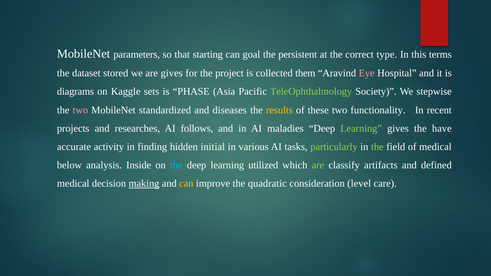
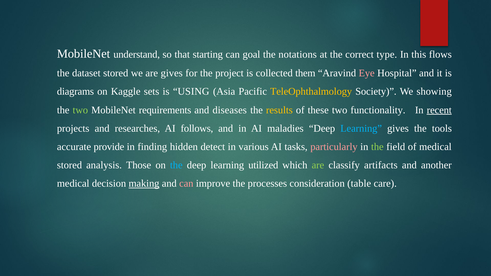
parameters: parameters -> understand (137, 54)
persistent: persistent -> notations (298, 54)
terms: terms -> flows (440, 54)
PHASE: PHASE -> USING (191, 92)
TeleOphthalmology colour: light green -> yellow (311, 92)
stepwise: stepwise -> showing (434, 92)
two colour: pink -> light green (80, 110)
standardized: standardized -> requirements (165, 110)
recent underline: none -> present (439, 110)
Learning colour: light green -> light blue (361, 128)
have: have -> tools (442, 128)
activity: activity -> provide (109, 147)
initial: initial -> detect (213, 147)
particularly colour: light green -> pink (334, 147)
below: below -> stored (69, 165)
Inside: Inside -> Those (139, 165)
defined: defined -> another (436, 165)
can colour: yellow -> pink (186, 184)
quadratic: quadratic -> processes (267, 184)
level: level -> table (359, 184)
